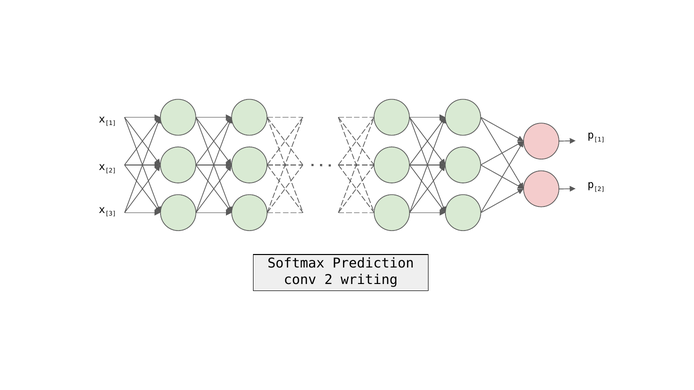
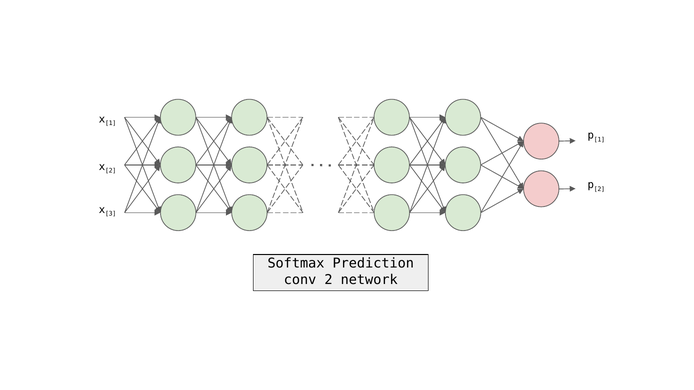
writing: writing -> network (369, 280)
